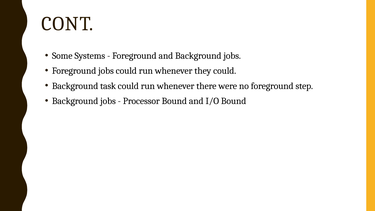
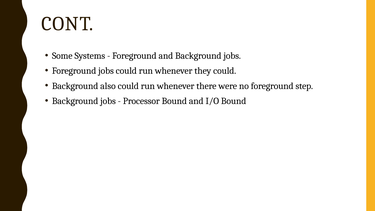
task: task -> also (108, 86)
